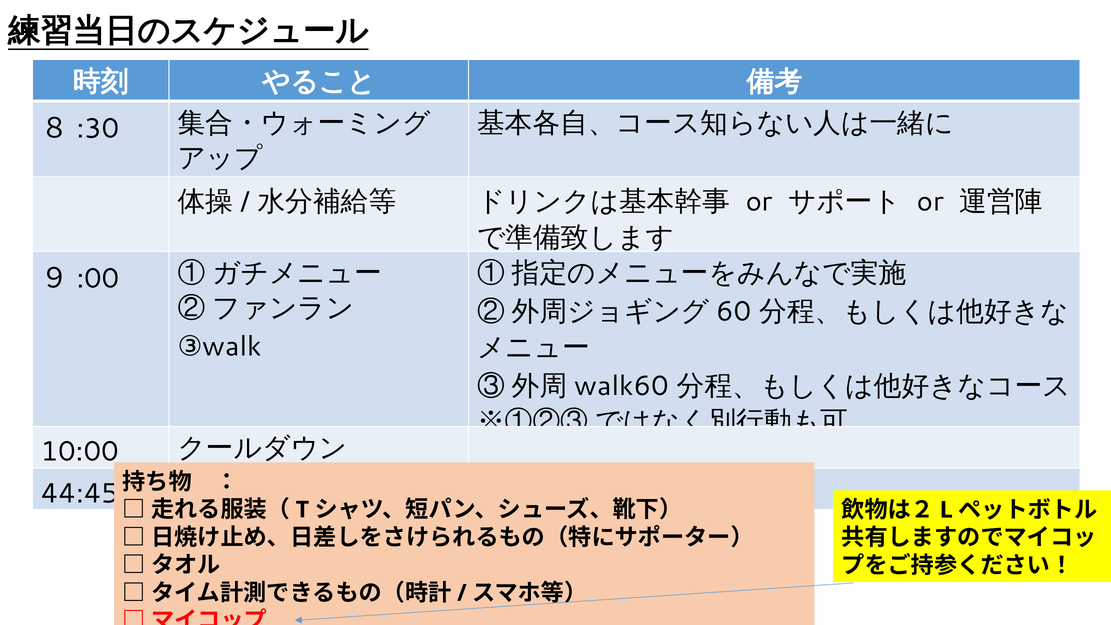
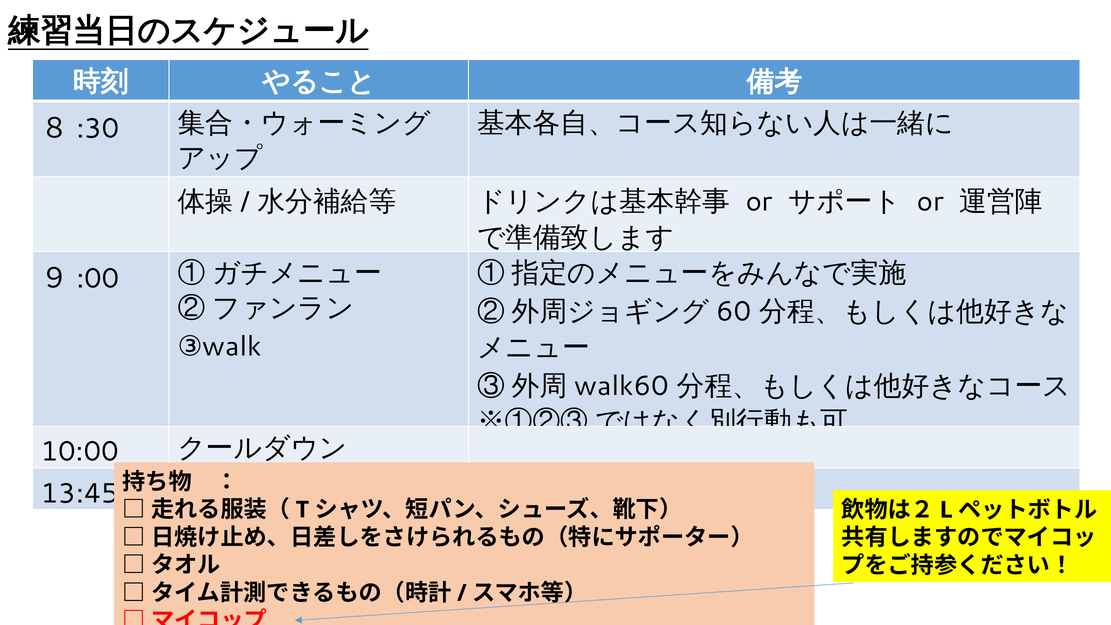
44:45: 44:45 -> 13:45 (80, 493)
